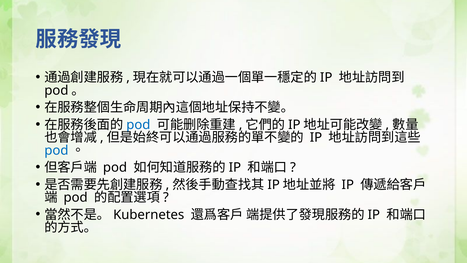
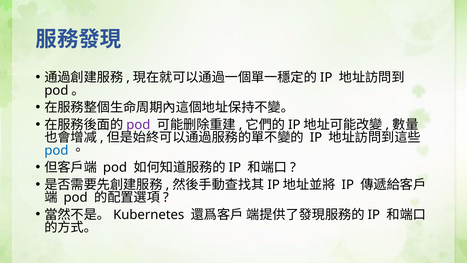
pod colour: blue -> purple (138, 125)
